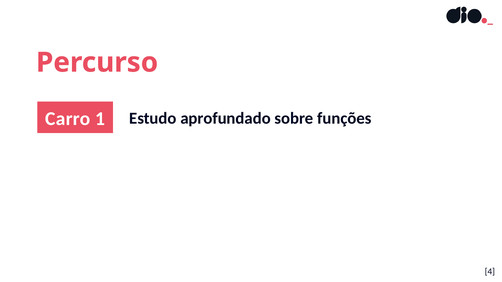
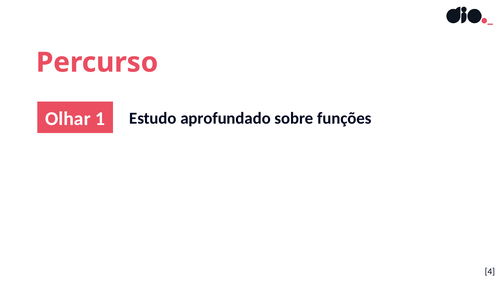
Carro: Carro -> Olhar (68, 119)
